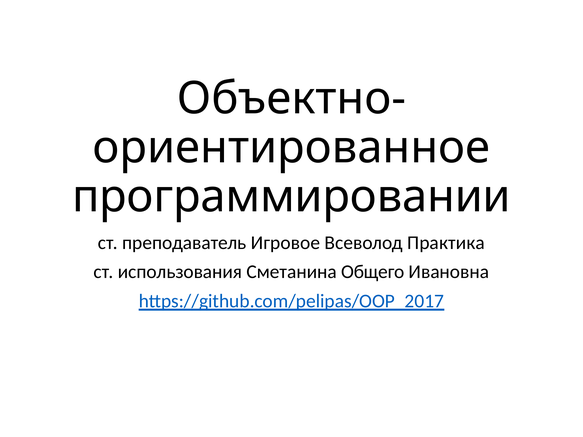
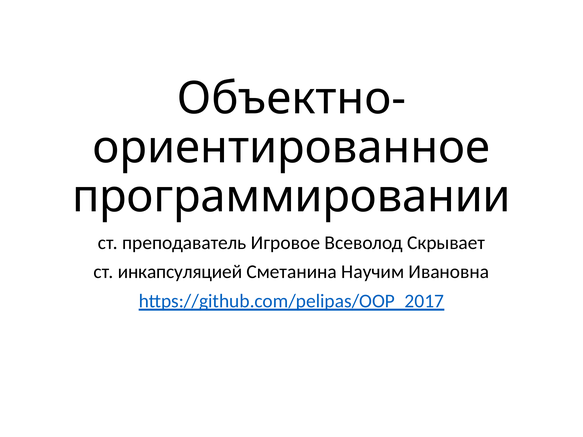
Практика: Практика -> Скрывает (446, 243)
использования: использования -> инкапсуляцией (180, 272)
Общего: Общего -> Научим (373, 272)
